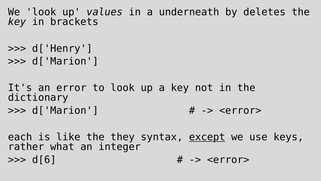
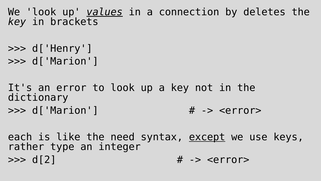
values underline: none -> present (105, 12)
underneath: underneath -> connection (189, 12)
they: they -> need (123, 137)
what: what -> type (62, 147)
d[6: d[6 -> d[2 (44, 159)
